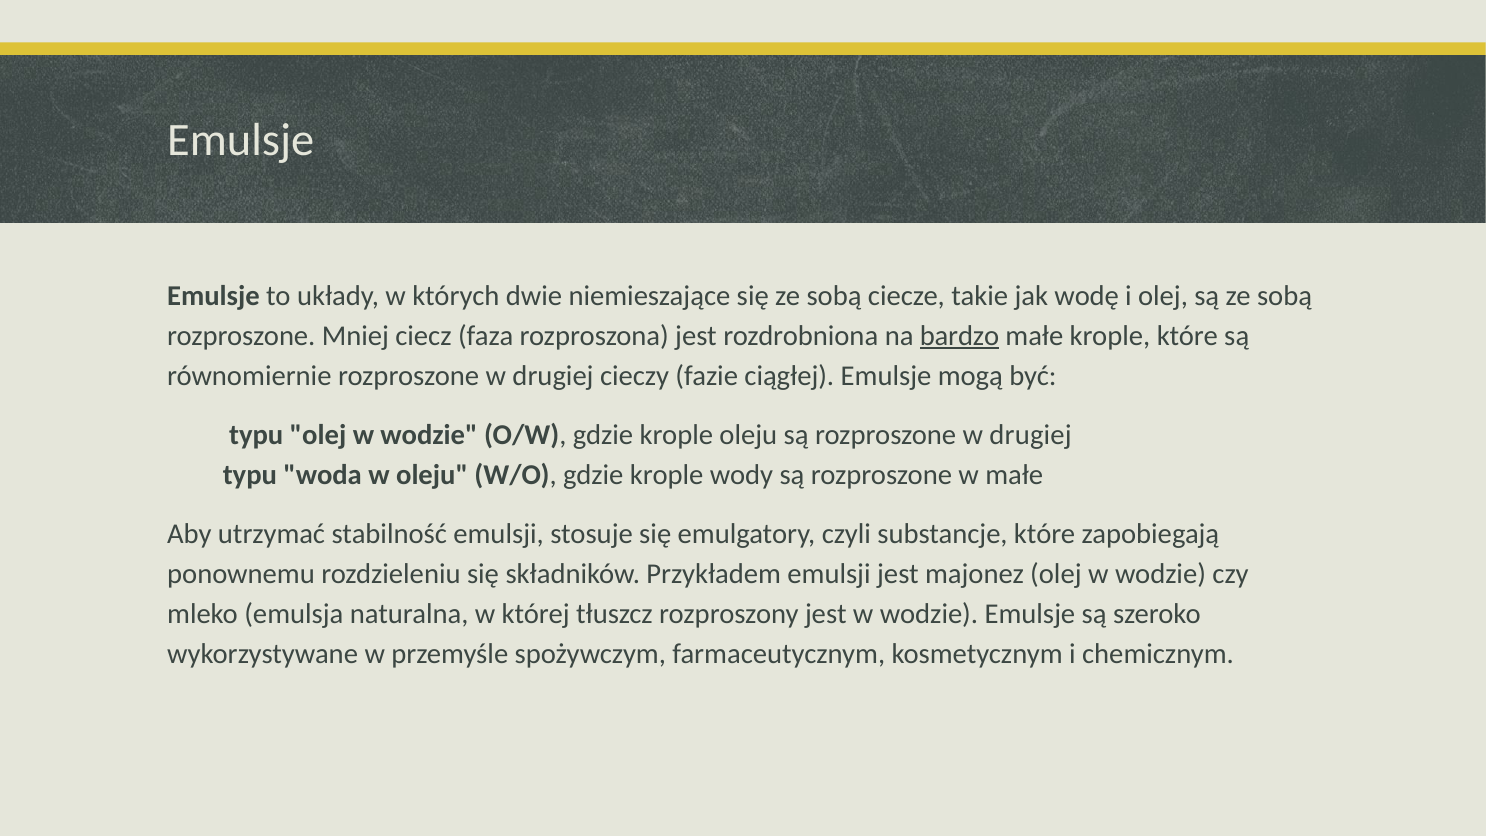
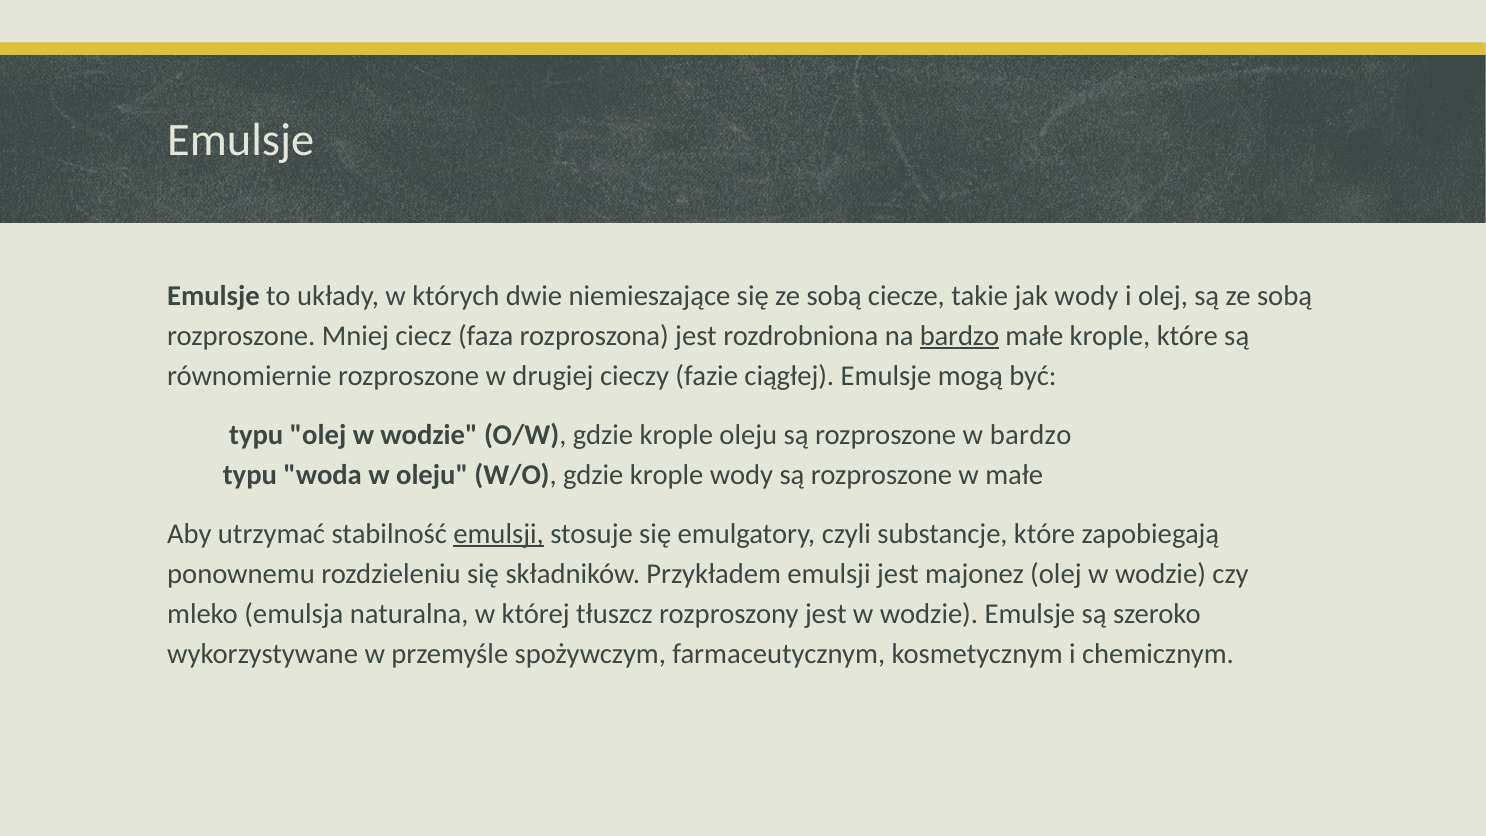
jak wodę: wodę -> wody (1086, 296)
są rozproszone w drugiej: drugiej -> bardzo (1031, 435)
emulsji underline: none -> present (499, 533)
